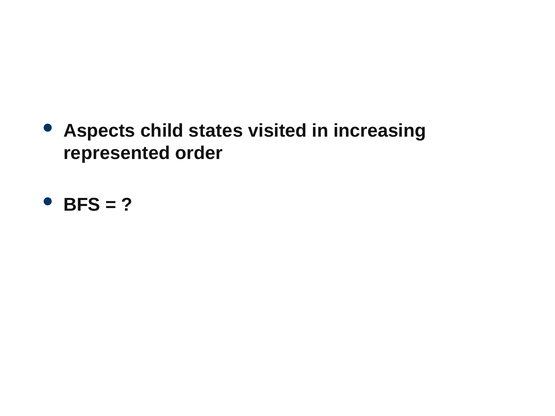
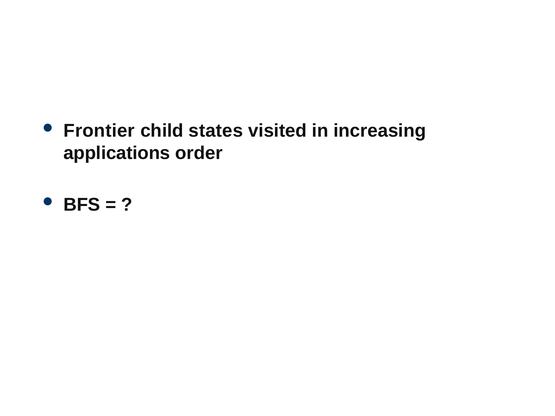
Aspects: Aspects -> Frontier (99, 131)
represented: represented -> applications (117, 153)
